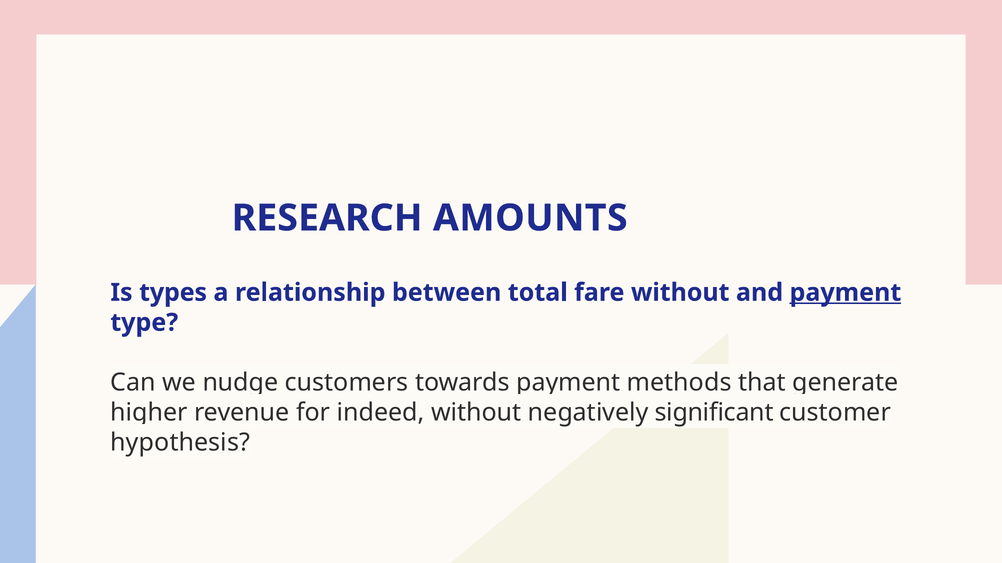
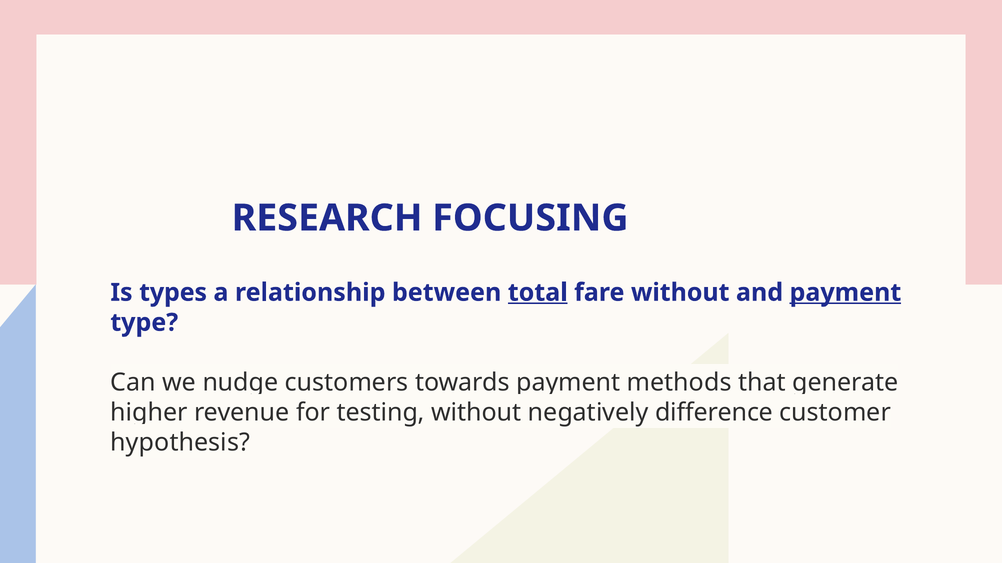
AMOUNTS: AMOUNTS -> FOCUSING (530, 218)
total underline: none -> present (538, 293)
indeed: indeed -> testing (381, 413)
significant: significant -> difference (714, 413)
